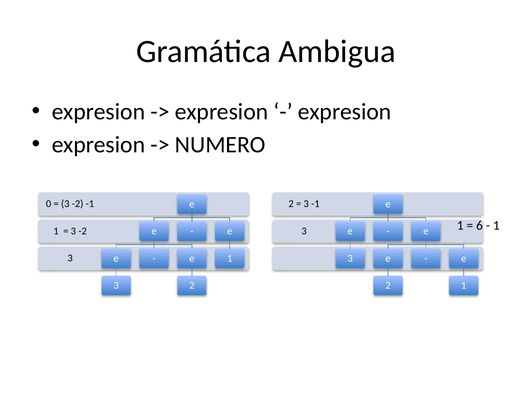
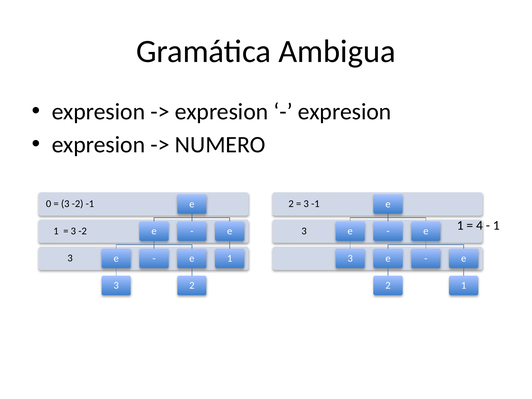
6: 6 -> 4 (480, 225)
